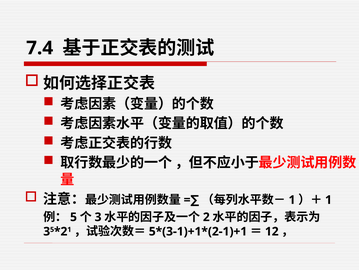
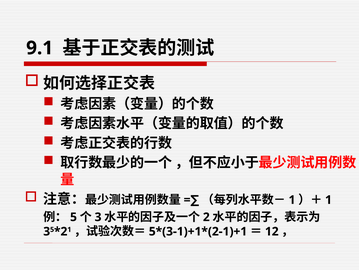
7.4: 7.4 -> 9.1 (40, 48)
